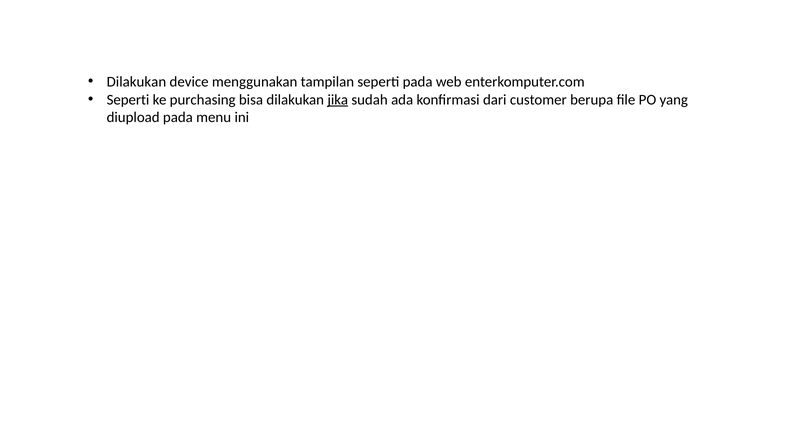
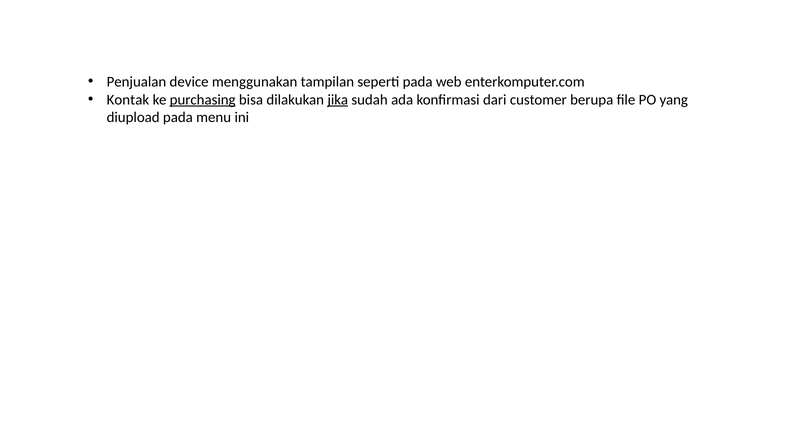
Dilakukan: Dilakukan -> Penjualan (136, 82)
Seperti: Seperti -> Kontak (128, 100)
purchasing underline: none -> present (203, 100)
